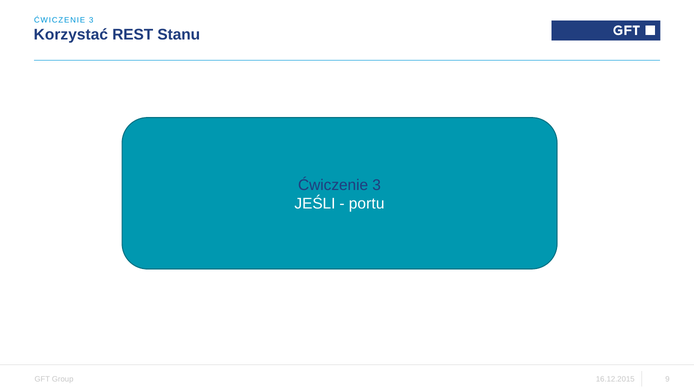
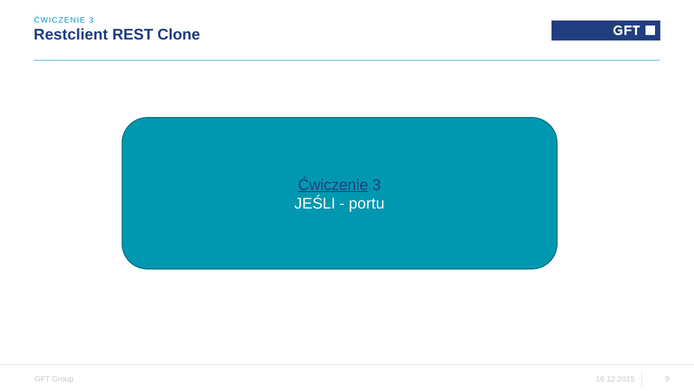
Korzystać: Korzystać -> Restclient (71, 35)
Stanu: Stanu -> Clone (179, 35)
Ćwiczenie underline: none -> present (333, 185)
